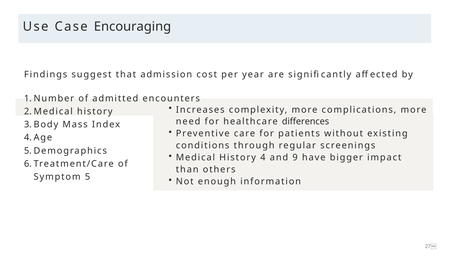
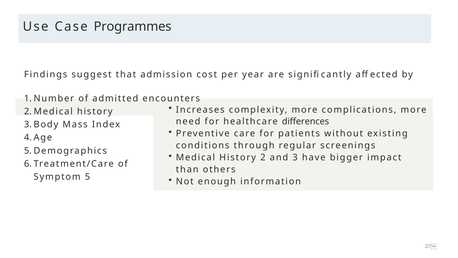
Encouraging: Encouraging -> Programmes (133, 27)
4: 4 -> 2 (263, 157)
9: 9 -> 3 (295, 157)
